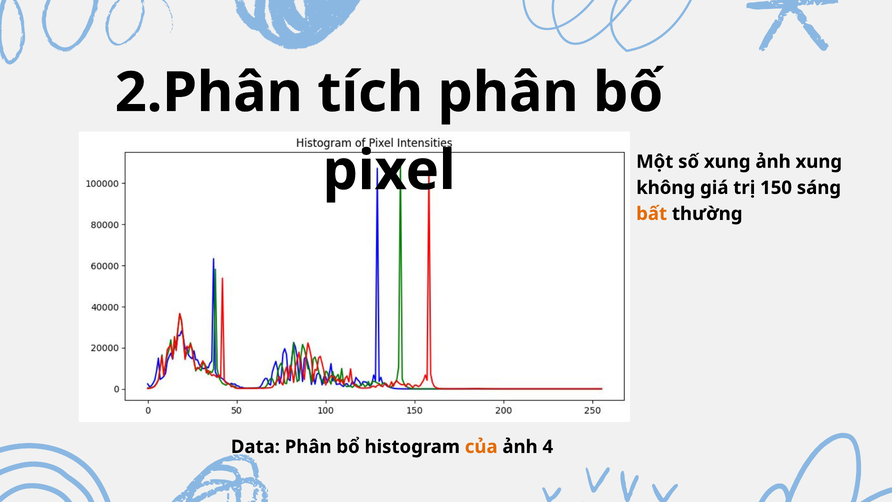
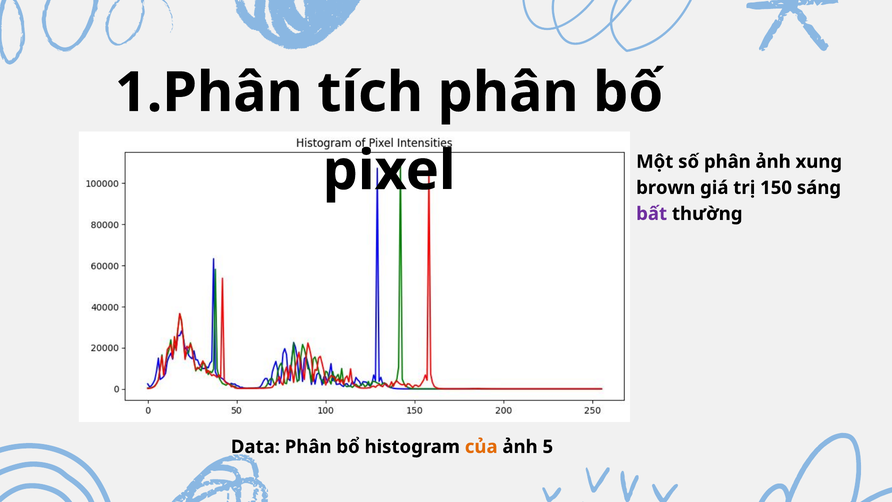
2.Phân: 2.Phân -> 1.Phân (209, 93)
số xung: xung -> phân (727, 162)
không: không -> brown (666, 188)
bất colour: orange -> purple (652, 214)
4: 4 -> 5 (548, 447)
